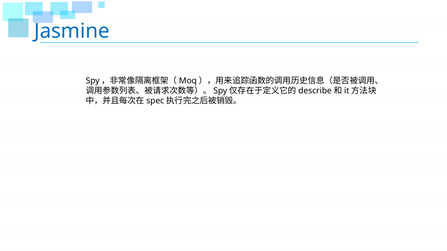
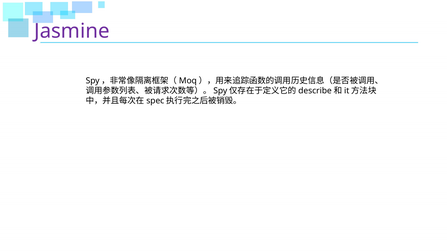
Jasmine colour: blue -> purple (72, 31)
